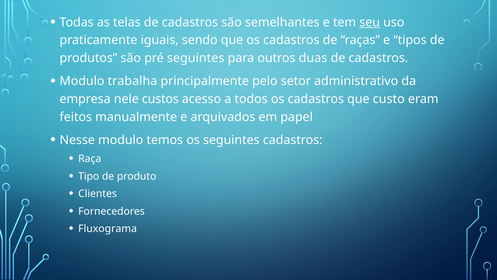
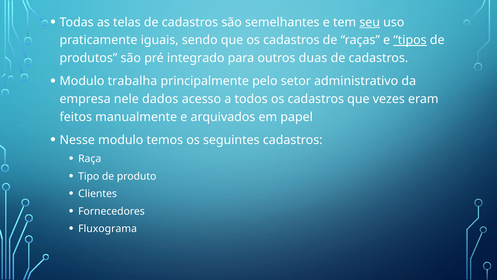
tipos underline: none -> present (410, 40)
pré seguintes: seguintes -> integrado (196, 58)
custos: custos -> dados (160, 99)
custo: custo -> vezes (389, 99)
